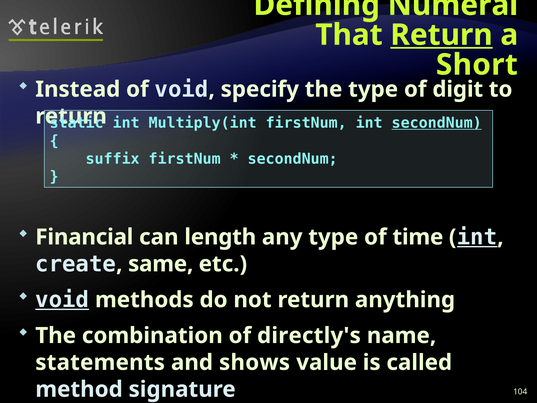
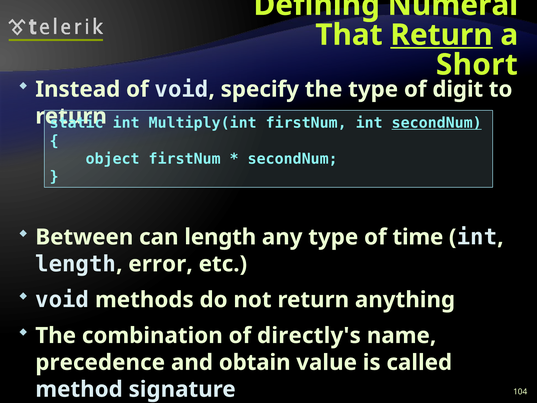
suffix: suffix -> object (113, 159)
Financial: Financial -> Between (84, 237)
int underline: present -> none (477, 237)
create: create -> length (76, 264)
same: same -> error (161, 264)
void underline: present -> none (62, 300)
statements: statements -> precedence (100, 362)
shows: shows -> obtain (255, 362)
